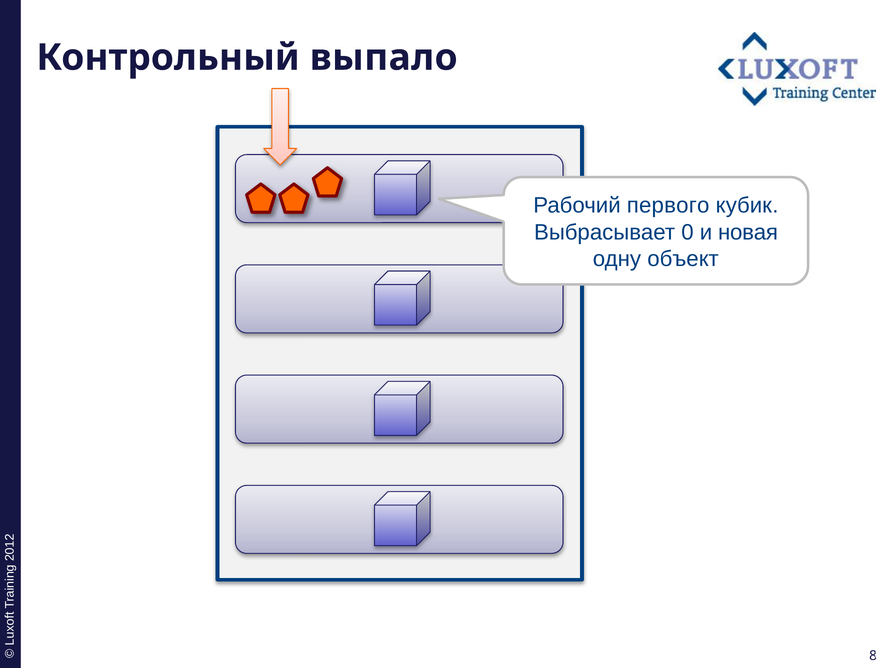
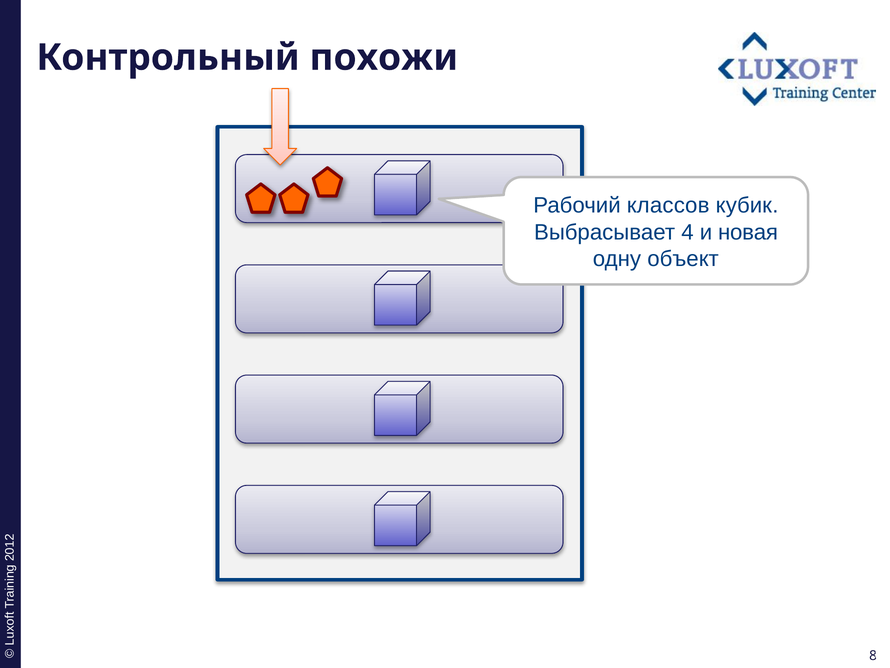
выпало: выпало -> похожи (384, 57)
первого: первого -> классов (668, 205)
Выбрасывает 0: 0 -> 4 (687, 232)
